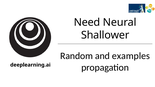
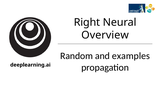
Need: Need -> Right (87, 22)
Shallower: Shallower -> Overview (105, 35)
